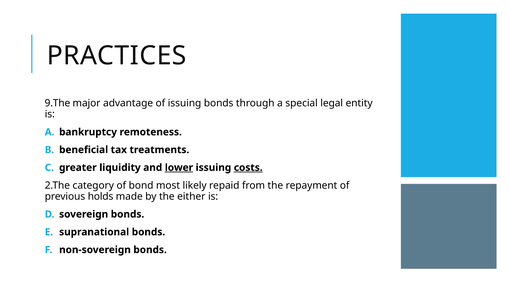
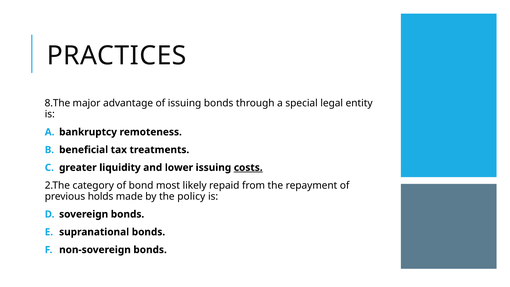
9.The: 9.The -> 8.The (57, 103)
lower underline: present -> none (179, 167)
either: either -> policy (191, 196)
